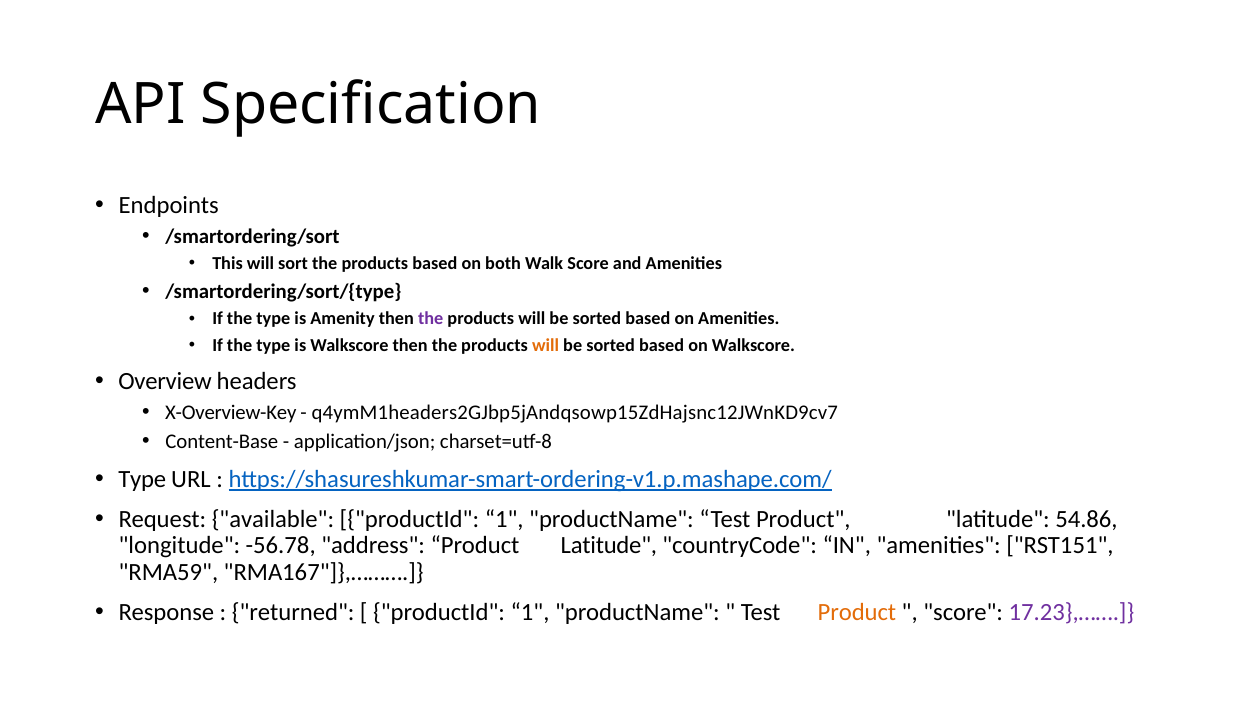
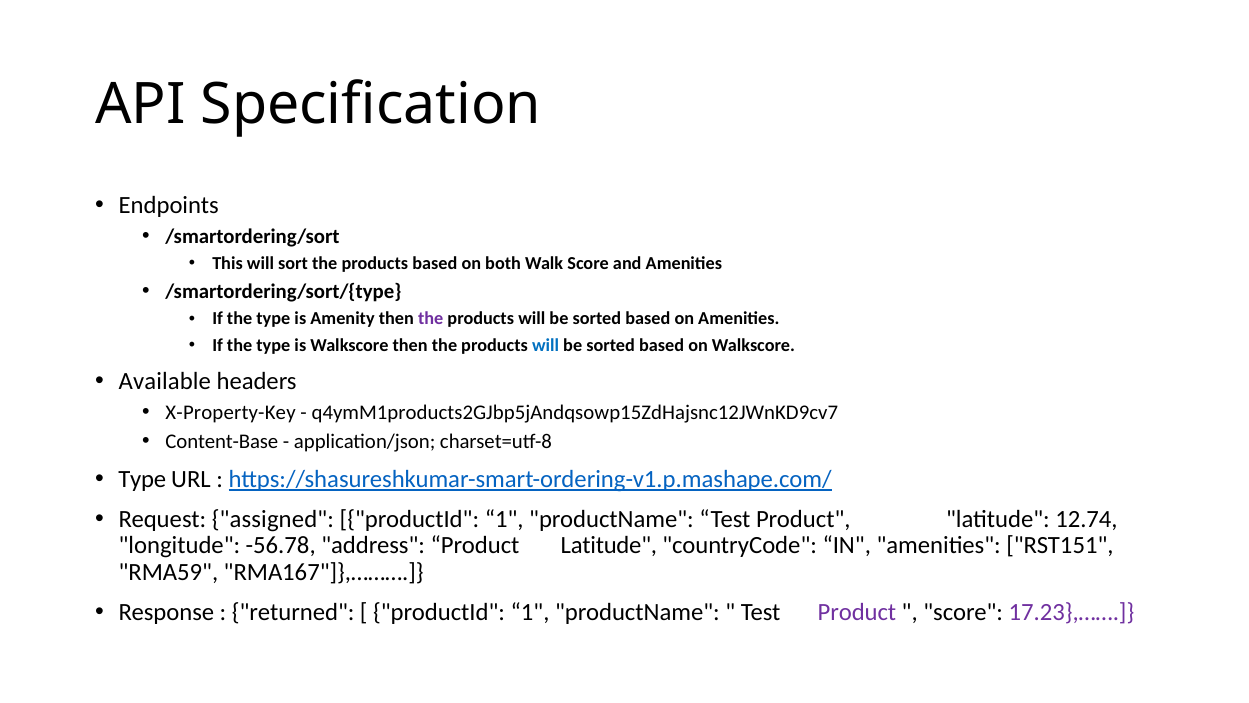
will colour: orange -> blue (546, 345)
Overview: Overview -> Available (165, 381)
X-Overview-Key: X-Overview-Key -> X-Property-Key (231, 412)
q4ymM1headers2GJbp5jAndqsowp15ZdHajsnc12JWnKD9cv7: q4ymM1headers2GJbp5jAndqsowp15ZdHajsnc12JWnKD9cv7 -> q4ymM1products2GJbp5jAndqsowp15ZdHajsnc12JWnKD9cv7 (575, 412)
available: available -> assigned (273, 519)
54.86: 54.86 -> 12.74 (1086, 519)
Product colour: orange -> purple (857, 612)
